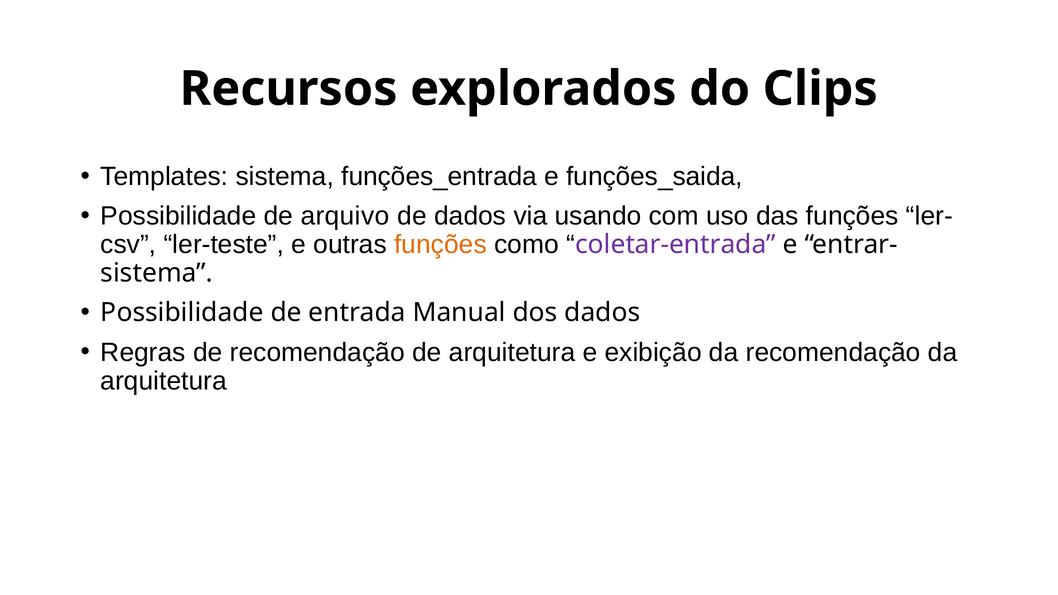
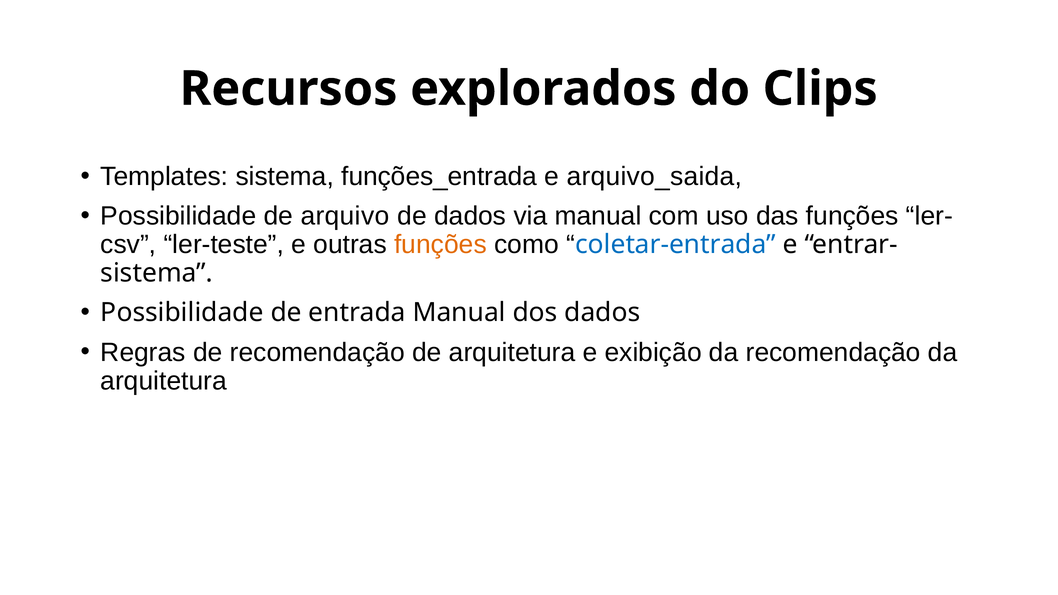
funções_saida: funções_saida -> arquivo_saida (654, 177)
via usando: usando -> manual (598, 216)
coletar-entrada colour: purple -> blue (676, 245)
